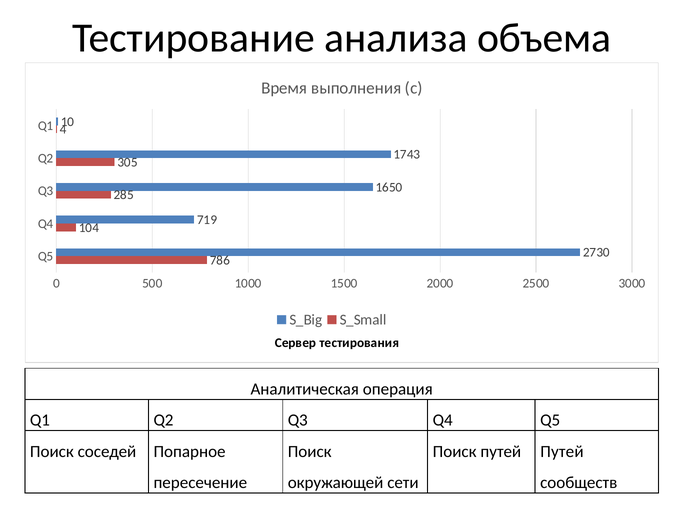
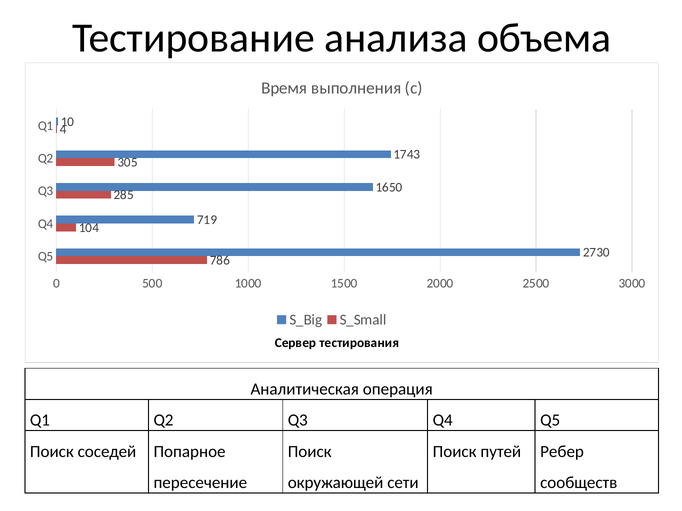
путей Путей: Путей -> Ребер (562, 452)
